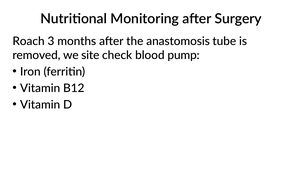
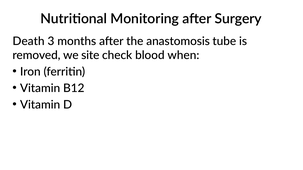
Roach: Roach -> Death (29, 41)
pump: pump -> when (183, 55)
